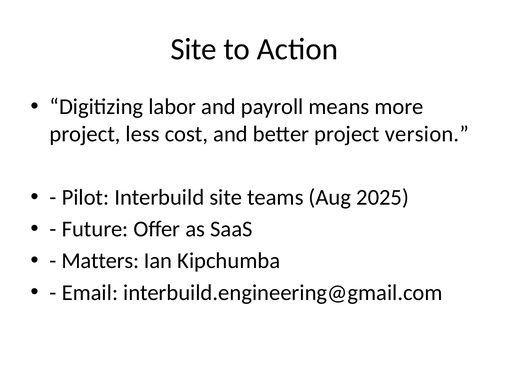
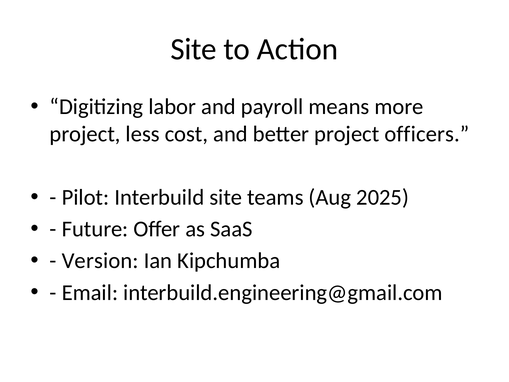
version: version -> officers (427, 134)
Matters: Matters -> Version (100, 261)
